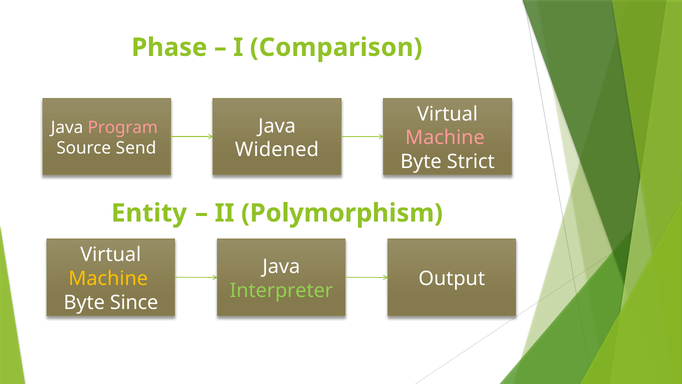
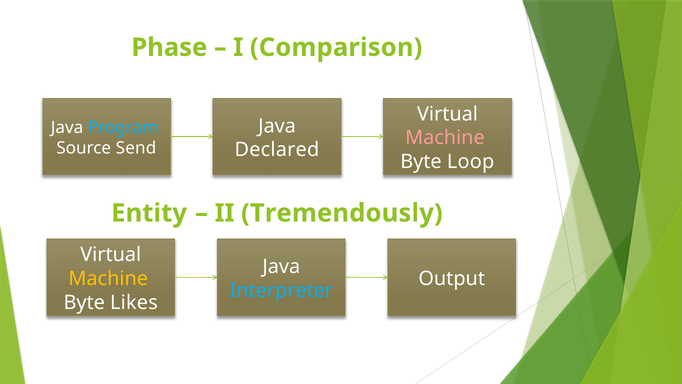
Program colour: pink -> light blue (123, 127)
Widened: Widened -> Declared (277, 150)
Strict: Strict -> Loop (471, 162)
Polymorphism: Polymorphism -> Tremendously (342, 213)
Interpreter colour: light green -> light blue (281, 290)
Since: Since -> Likes (134, 302)
